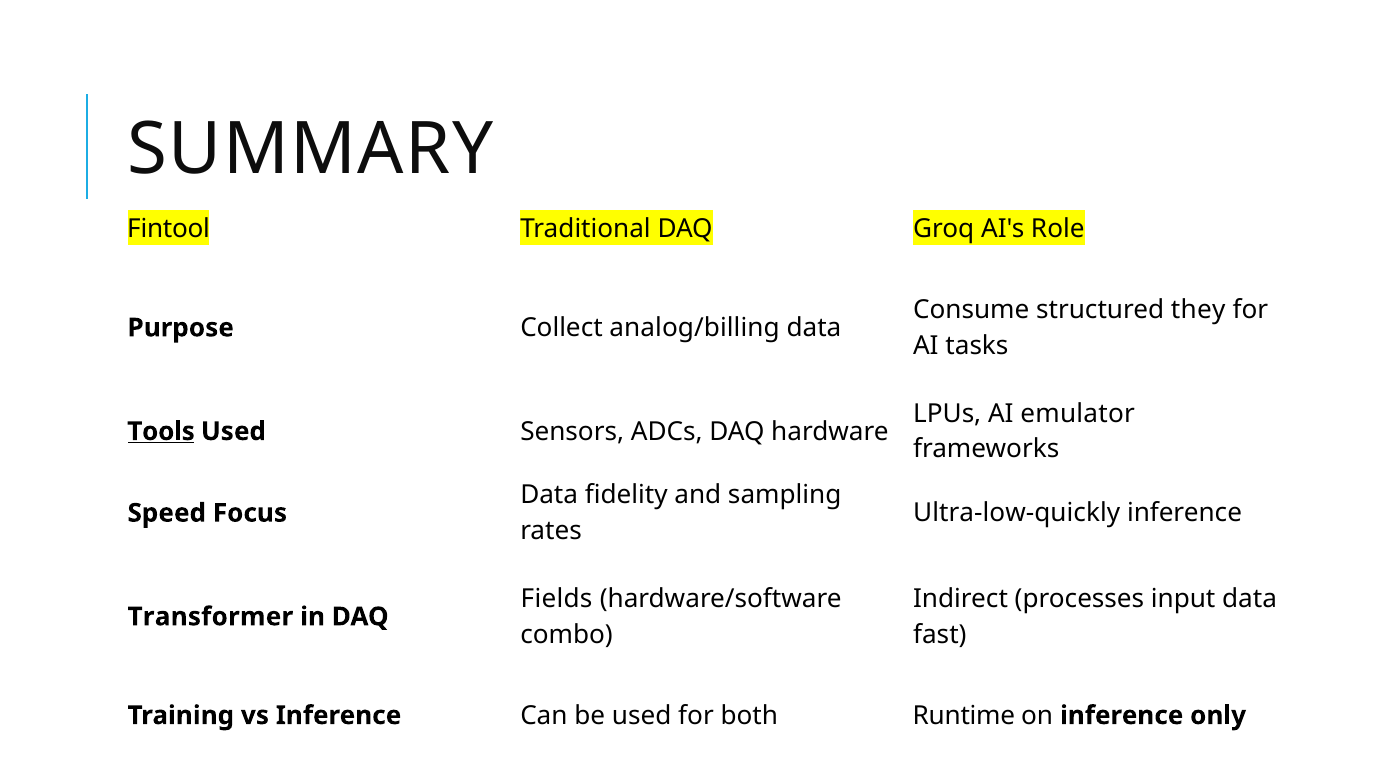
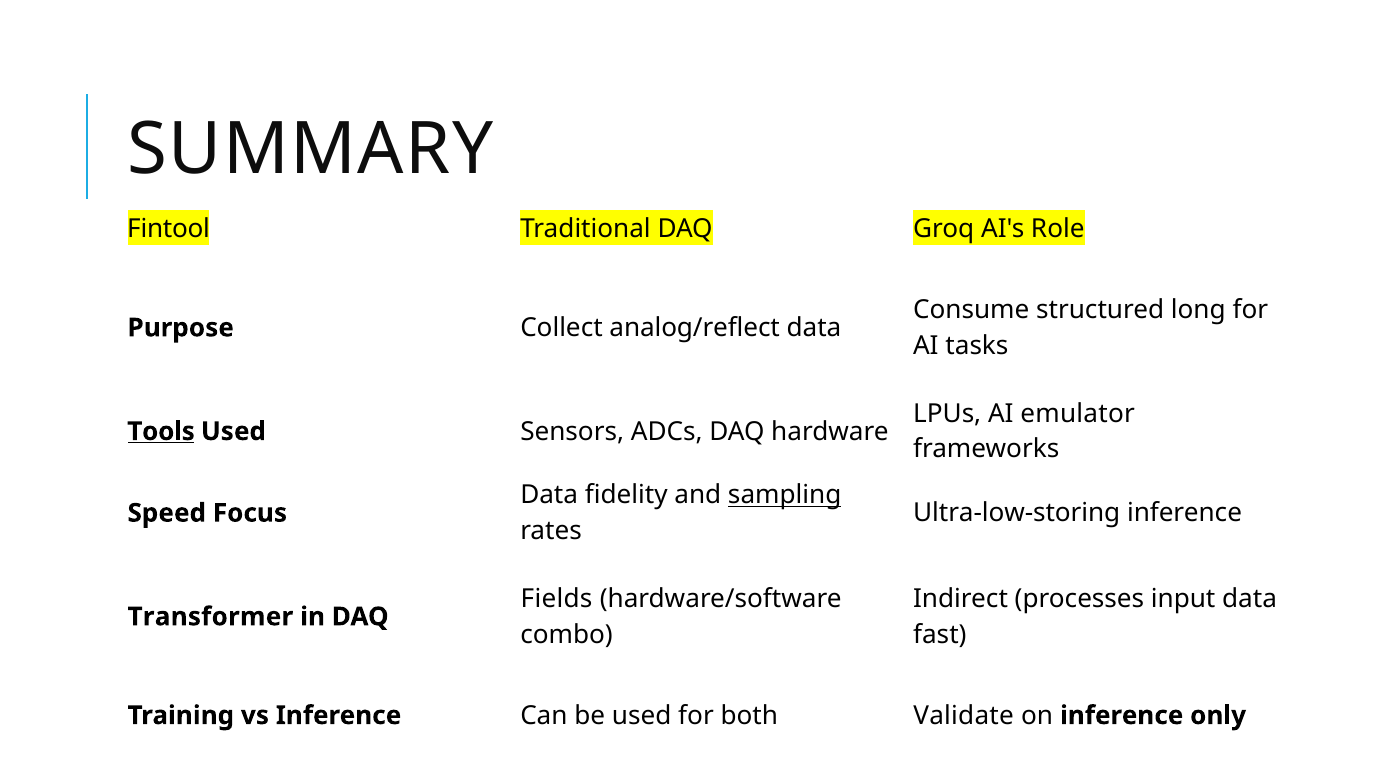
they: they -> long (1198, 310)
analog/billing: analog/billing -> analog/reflect (695, 328)
sampling underline: none -> present (785, 495)
Ultra-low-quickly: Ultra-low-quickly -> Ultra-low-storing (1017, 513)
Runtime: Runtime -> Validate (964, 716)
